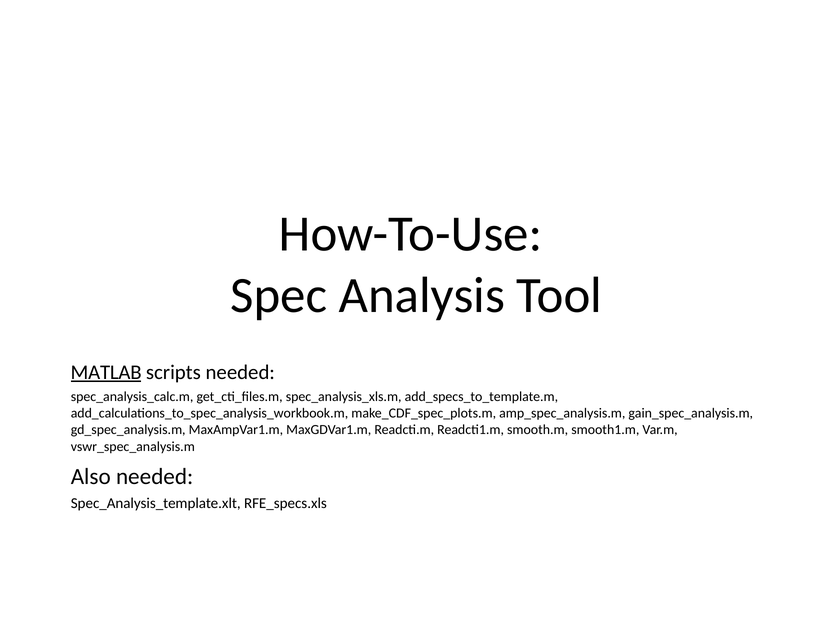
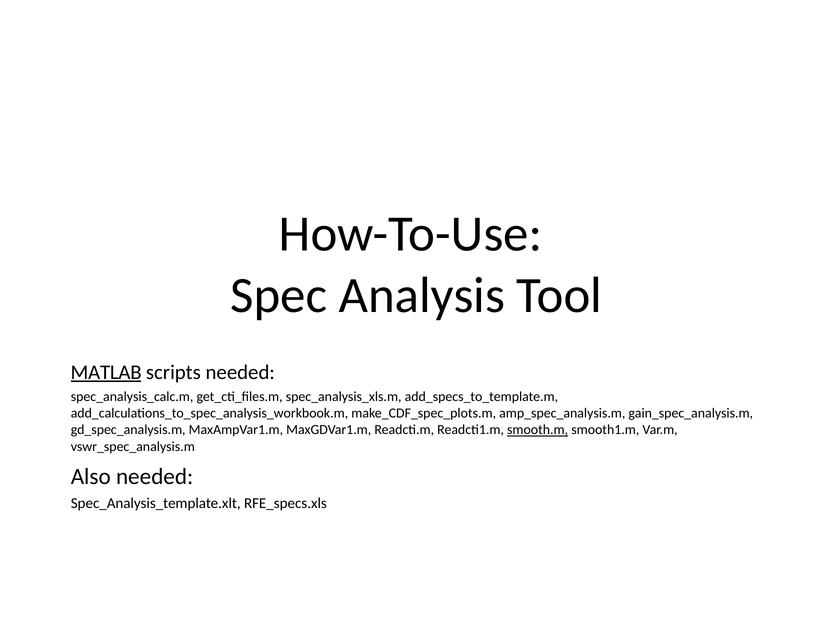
smooth.m underline: none -> present (538, 430)
